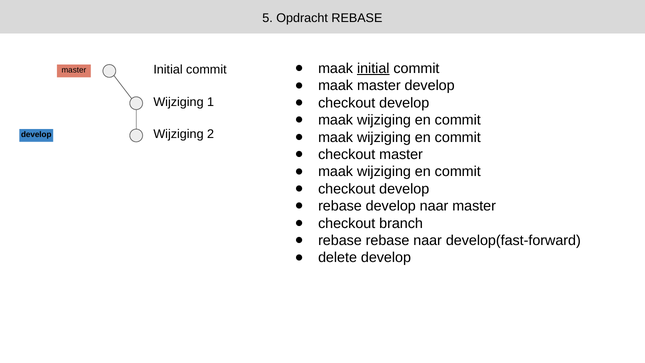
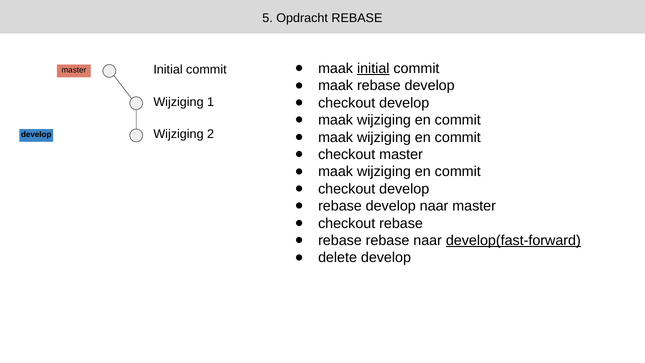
maak master: master -> rebase (379, 86)
checkout branch: branch -> rebase (401, 223)
develop(fast-forward underline: none -> present (513, 240)
